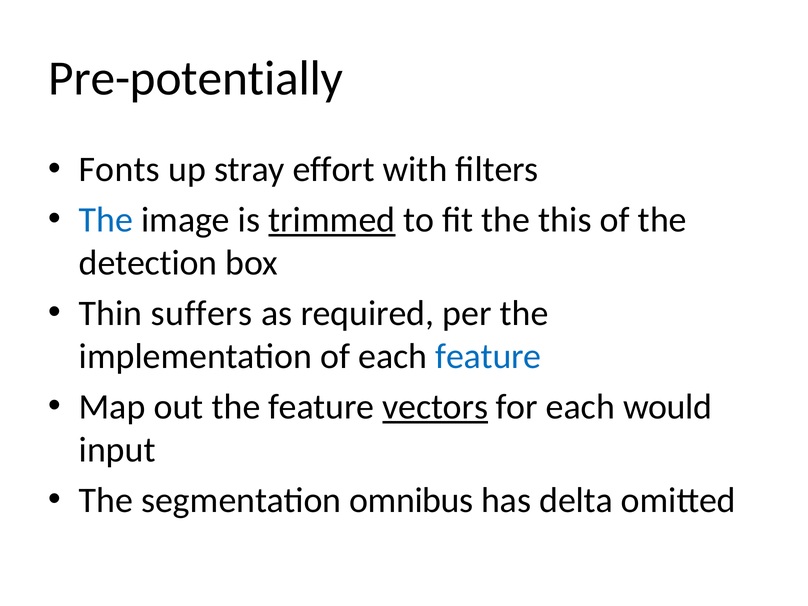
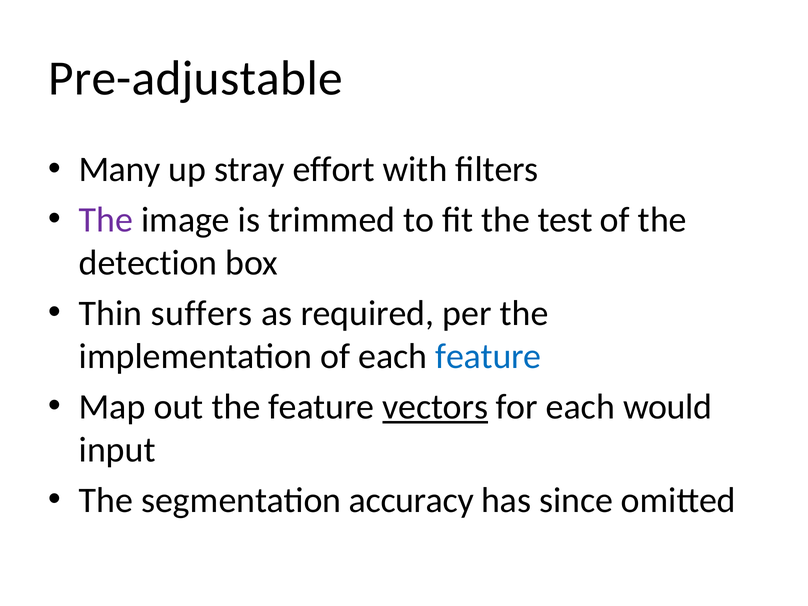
Pre-potentially: Pre-potentially -> Pre-adjustable (196, 78)
Fonts: Fonts -> Many (120, 170)
The colour: blue -> purple (106, 220)
trimmed underline: present -> none (332, 220)
this: this -> test (565, 220)
omnibus: omnibus -> accuracy (411, 500)
delta: delta -> since (576, 500)
